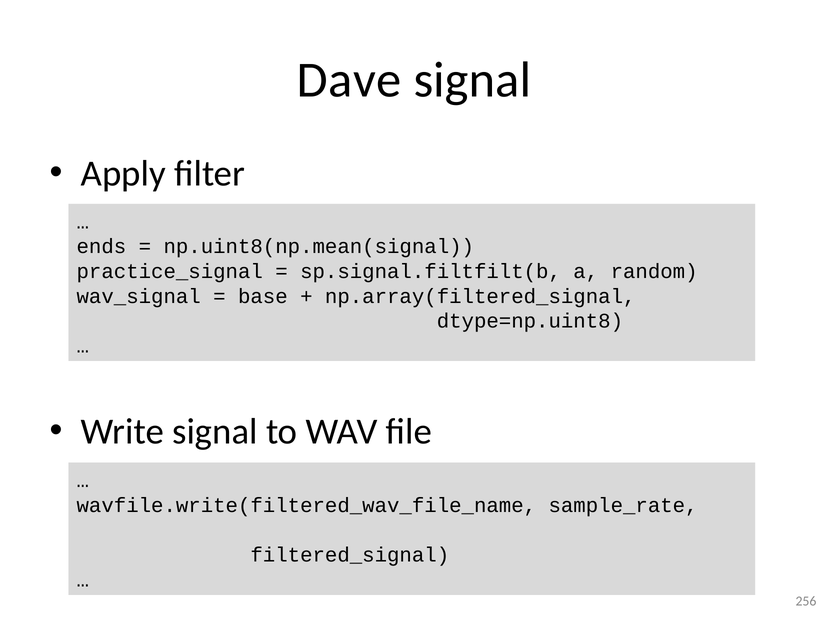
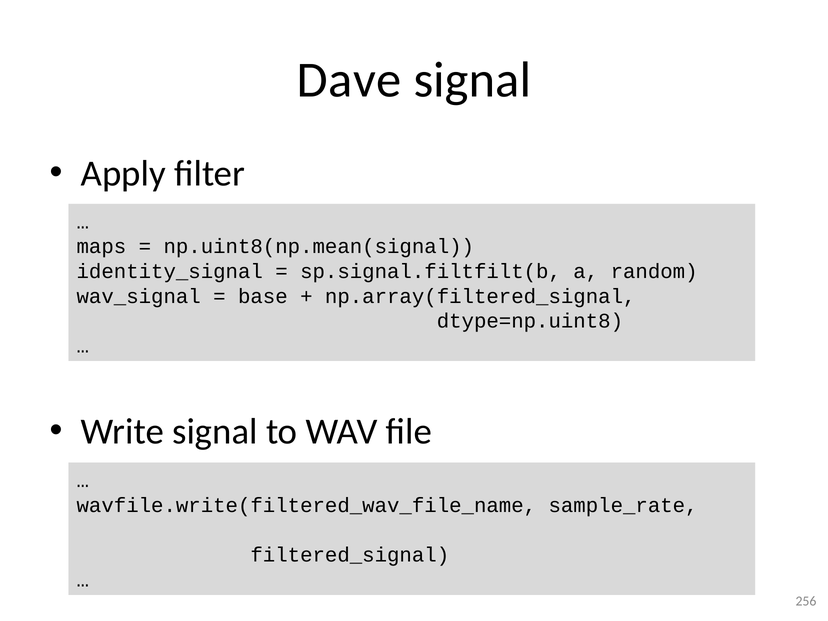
ends: ends -> maps (101, 247)
practice_signal: practice_signal -> identity_signal (170, 271)
